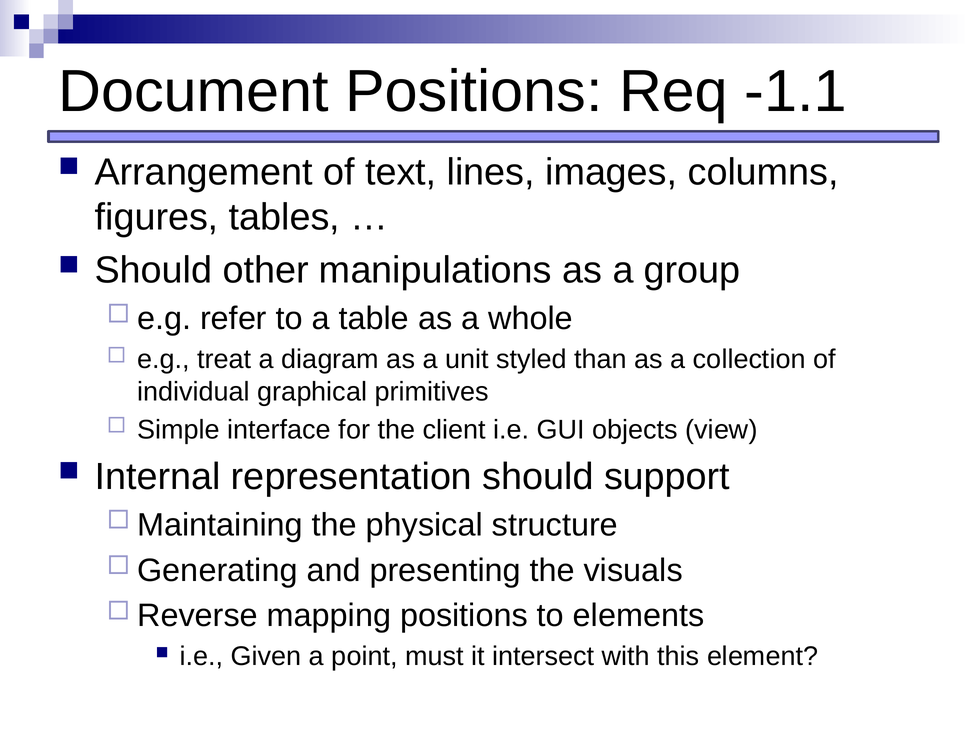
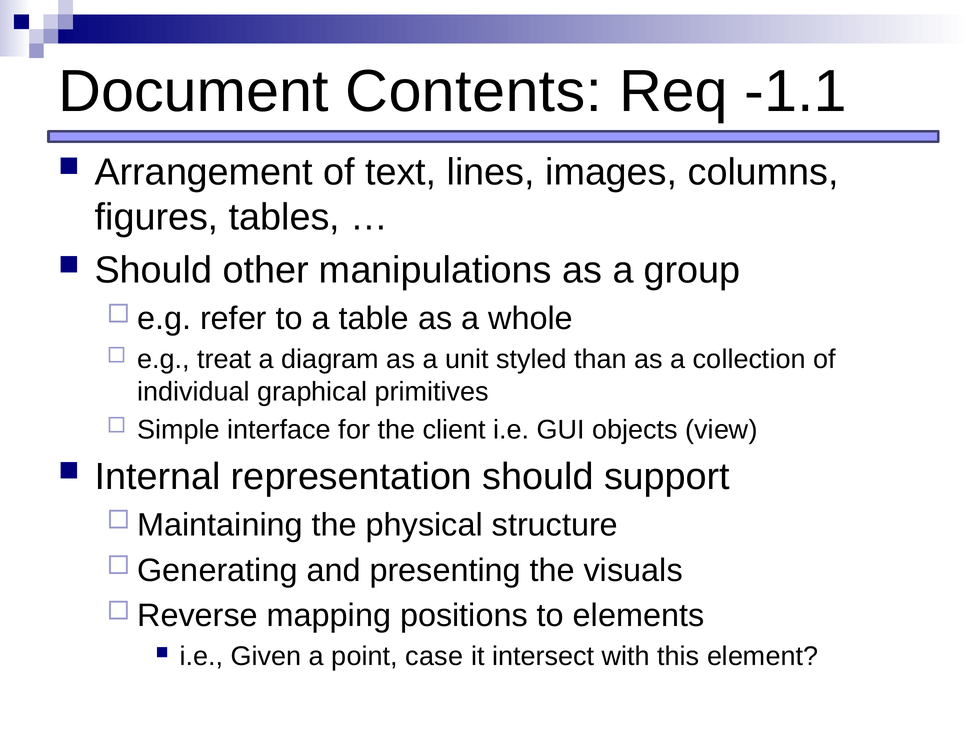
Document Positions: Positions -> Contents (474, 92)
must: must -> case (434, 656)
